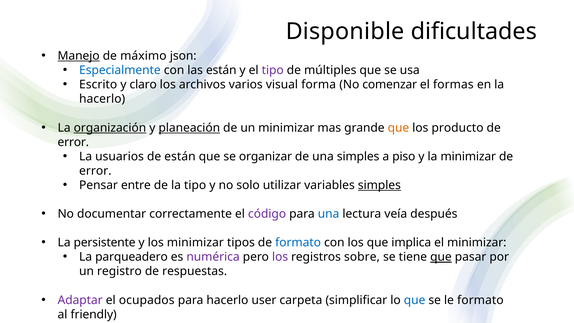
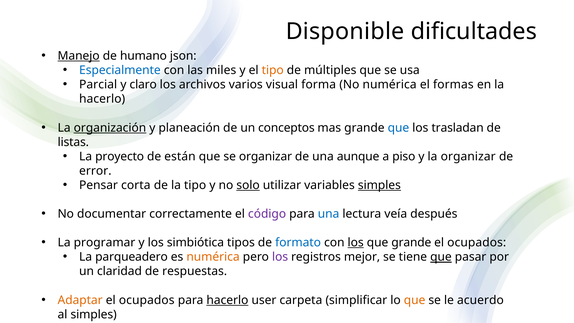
máximo: máximo -> humano (143, 56)
las están: están -> miles (221, 70)
tipo colour: purple -> orange (273, 70)
Escrito: Escrito -> Parcial (98, 85)
No comenzar: comenzar -> numérica (390, 85)
planeación underline: present -> none (189, 128)
un minimizar: minimizar -> conceptos (286, 128)
que colour: orange -> blue (398, 128)
producto: producto -> trasladan (458, 128)
error: error -> listas (73, 142)
usuarios: usuarios -> proyecto (120, 156)
una simples: simples -> aunque (358, 156)
la minimizar: minimizar -> organizar (468, 156)
entre: entre -> corta (136, 185)
solo underline: none -> present (248, 185)
persistente: persistente -> programar (105, 243)
los minimizar: minimizar -> simbiótica (195, 243)
los underline: none -> present (356, 243)
que implica: implica -> grande (411, 243)
minimizar: minimizar -> ocupados (477, 243)
numérica colour: purple -> orange (213, 257)
sobre: sobre -> mejor (362, 257)
registro: registro -> claridad (119, 271)
Adaptar colour: purple -> orange (80, 300)
hacerlo underline: none -> present (227, 300)
que colour: blue -> orange (415, 300)
le formato: formato -> acuerdo (480, 300)
al friendly: friendly -> simples (94, 314)
